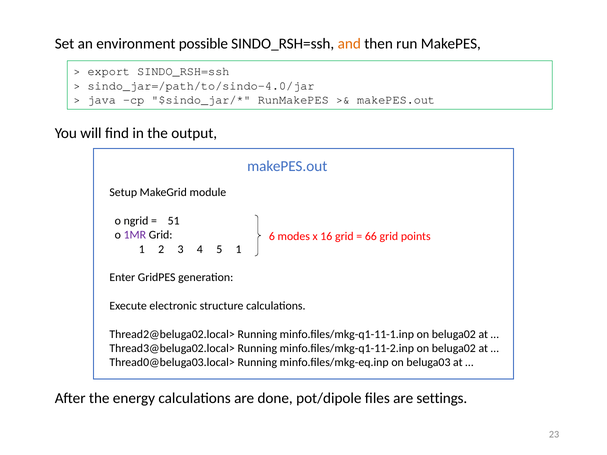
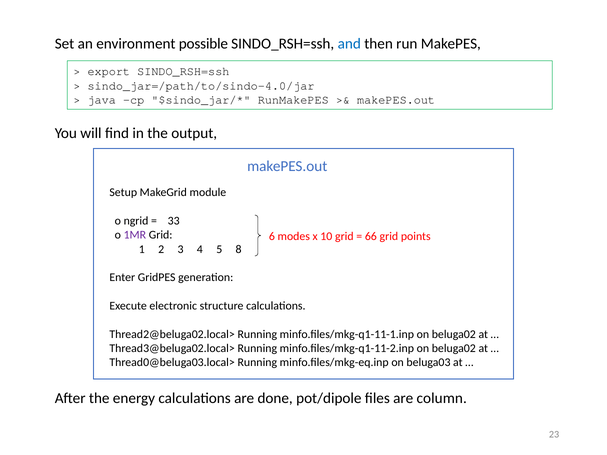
and colour: orange -> blue (349, 44)
51: 51 -> 33 (174, 221)
16: 16 -> 10 (326, 236)
5 1: 1 -> 8 (239, 249)
settings: settings -> column (442, 399)
